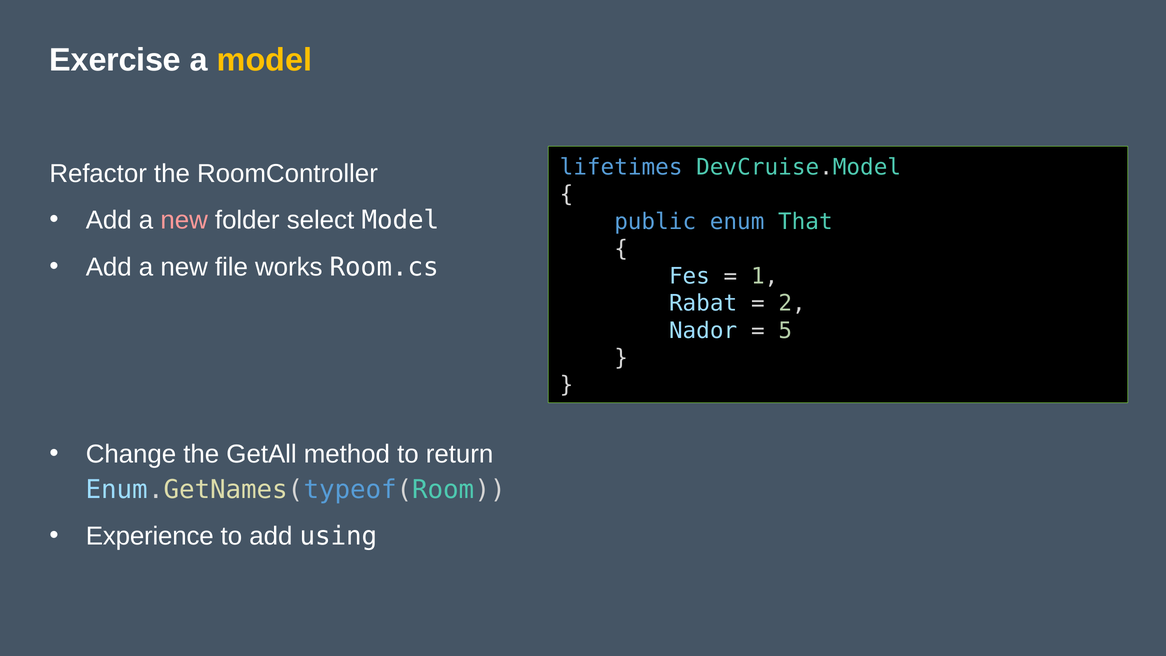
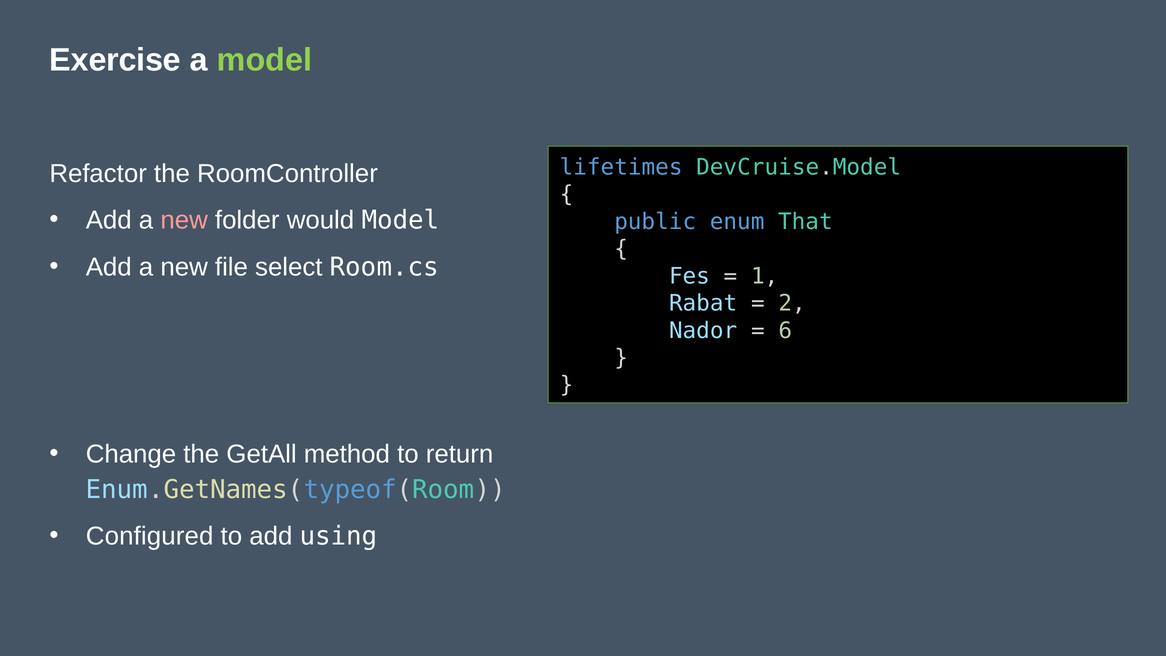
model colour: yellow -> light green (265, 60)
select: select -> would (320, 220)
works: works -> select (289, 267)
5: 5 -> 6 (785, 330)
Experience: Experience -> Configured (150, 536)
